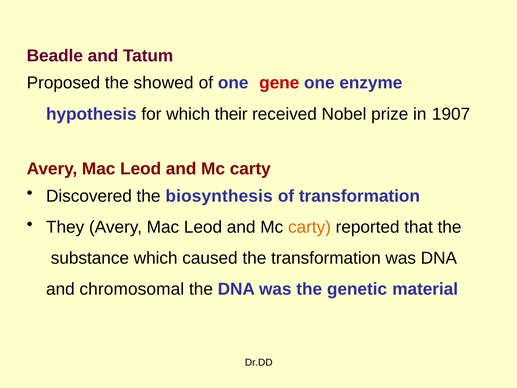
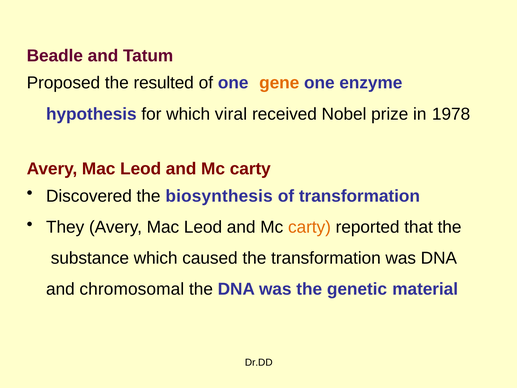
showed: showed -> resulted (164, 83)
gene colour: red -> orange (279, 83)
their: their -> viral (231, 114)
1907: 1907 -> 1978 (451, 114)
